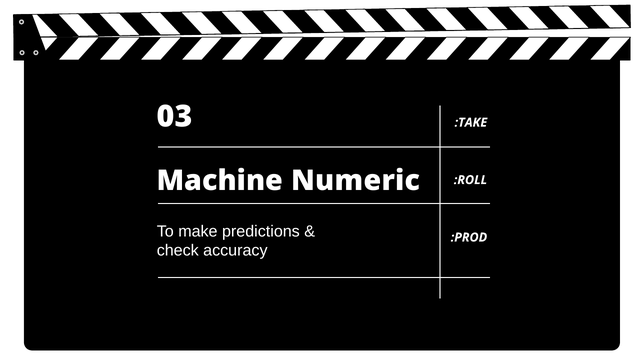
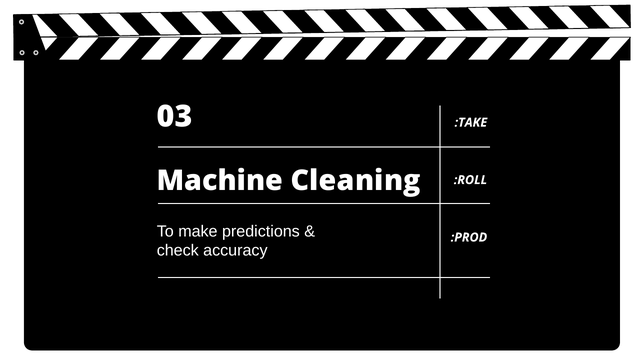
Numeric: Numeric -> Cleaning (356, 181)
